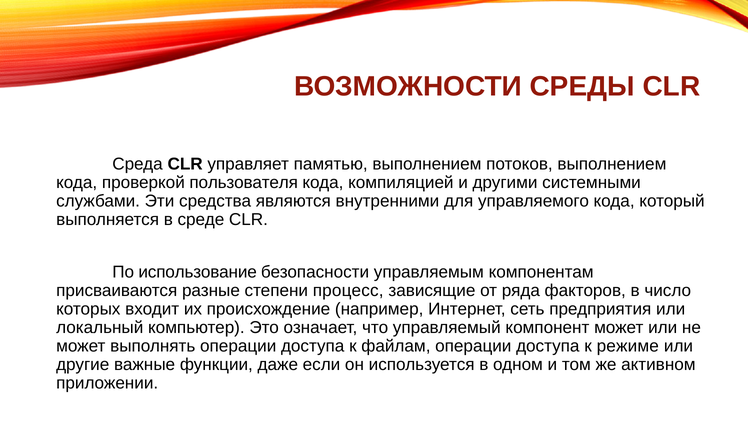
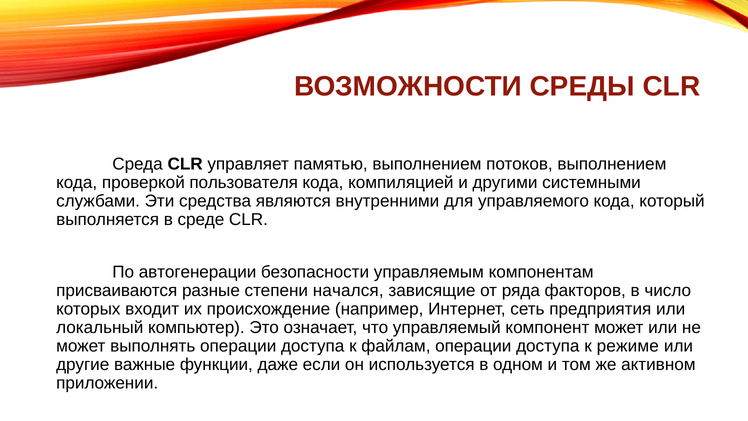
использование: использование -> автогенерации (198, 272)
процесс: процесс -> начался (348, 290)
